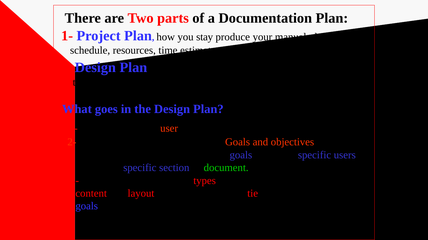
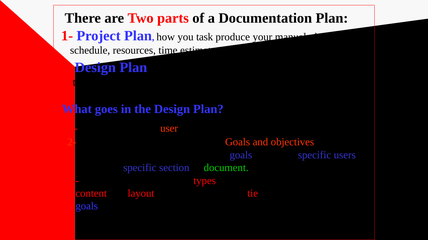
stay: stay -> task (205, 37)
